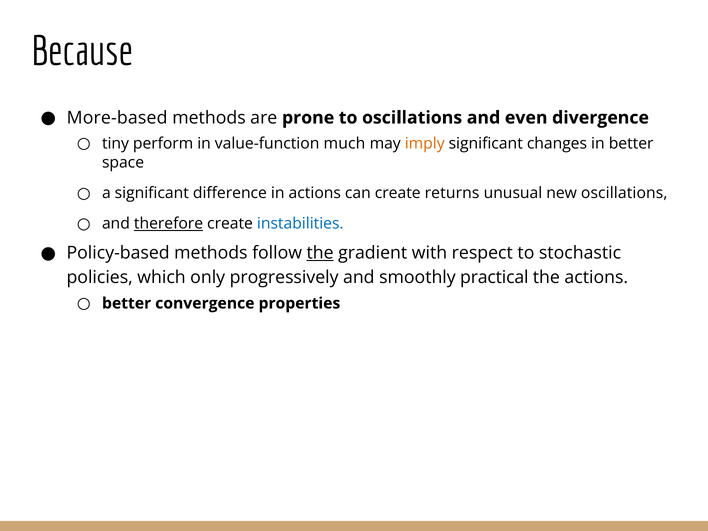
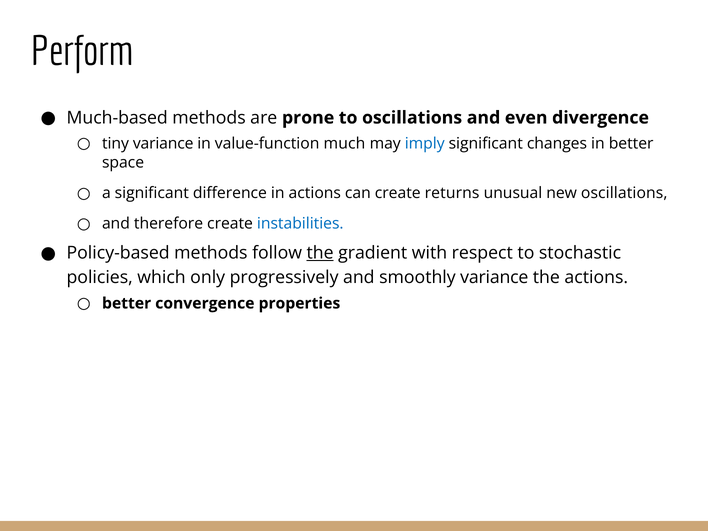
Because: Because -> Perform (82, 52)
More-based: More-based -> Much-based (117, 118)
tiny perform: perform -> variance (163, 144)
imply colour: orange -> blue (425, 144)
therefore underline: present -> none (169, 224)
smoothly practical: practical -> variance (494, 277)
